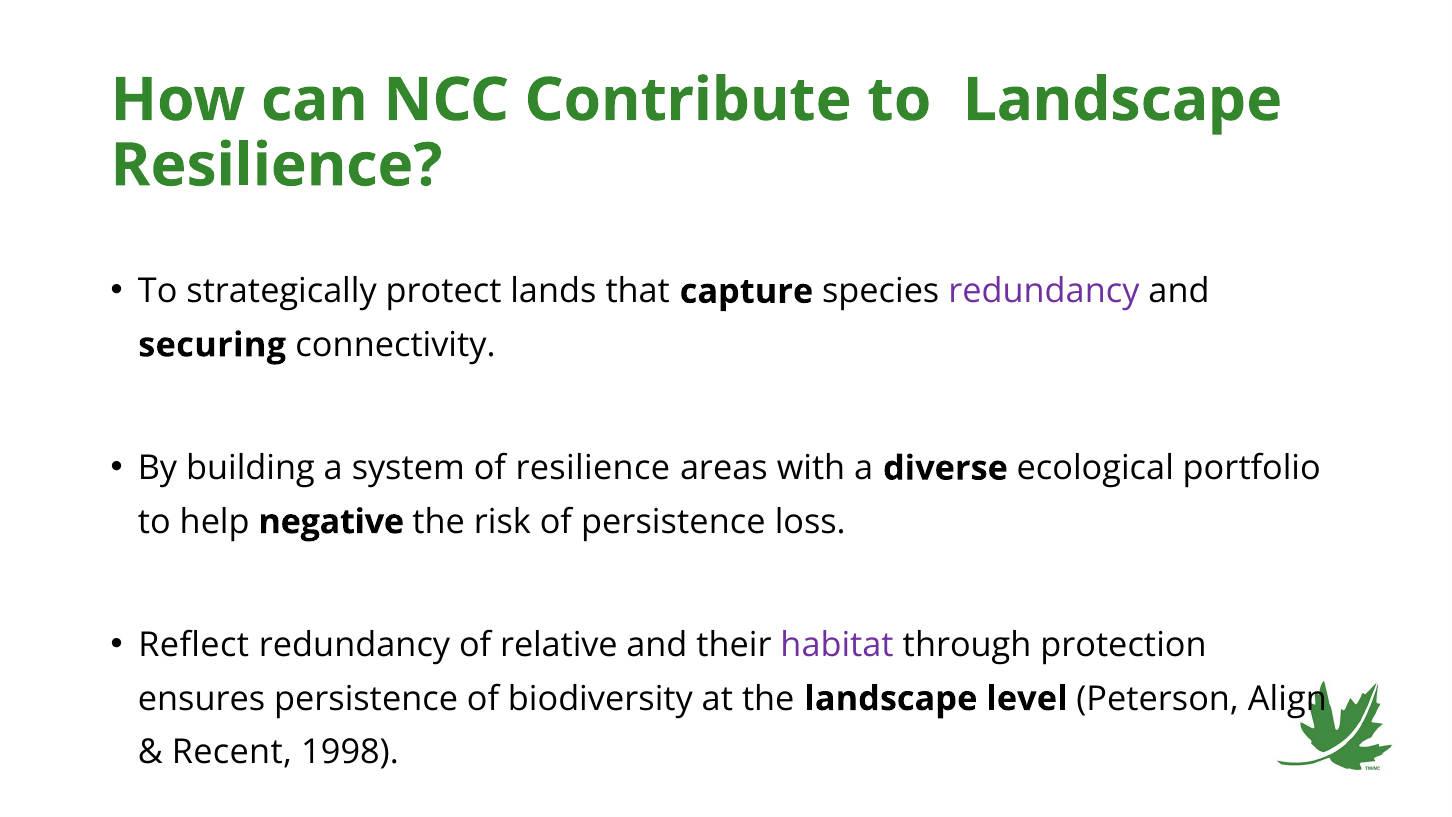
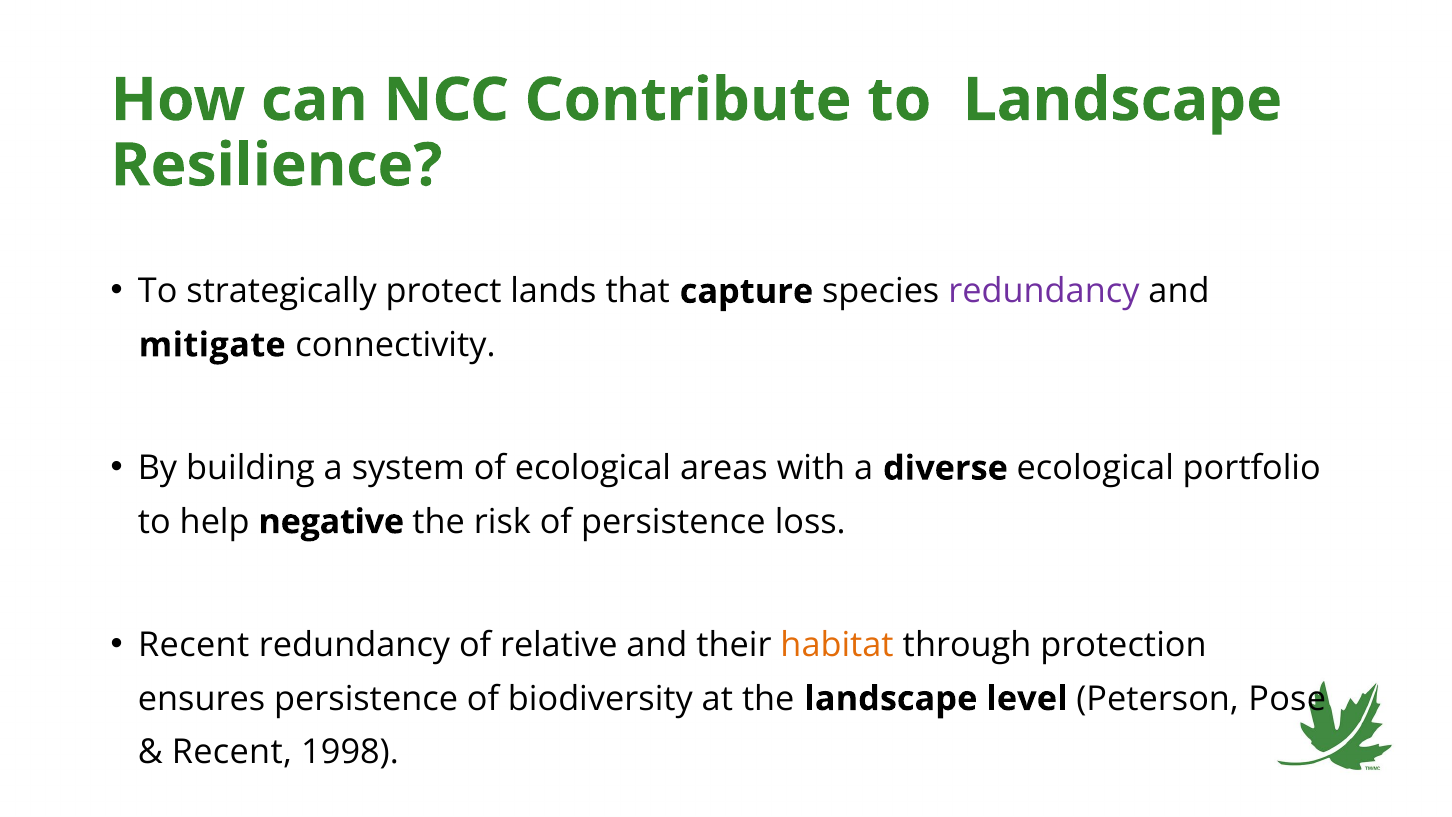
securing: securing -> mitigate (212, 345)
of resilience: resilience -> ecological (593, 468)
Reflect: Reflect -> Recent (194, 645)
habitat colour: purple -> orange (837, 645)
Align: Align -> Pose (1287, 699)
